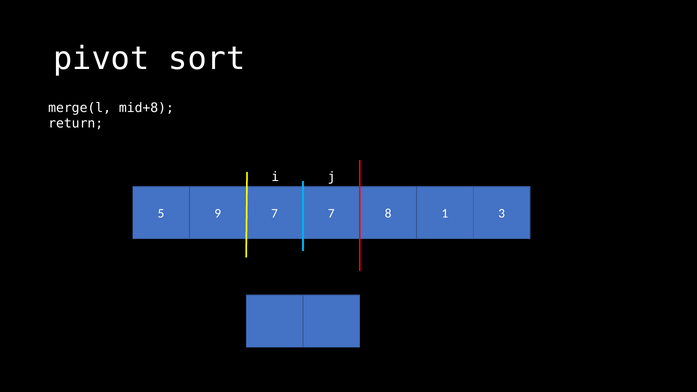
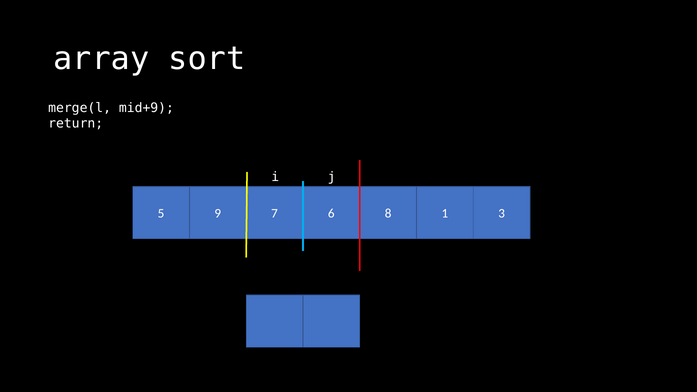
pivot: pivot -> array (101, 59)
mid+8: mid+8 -> mid+9 (146, 108)
7 7: 7 -> 6 (331, 214)
